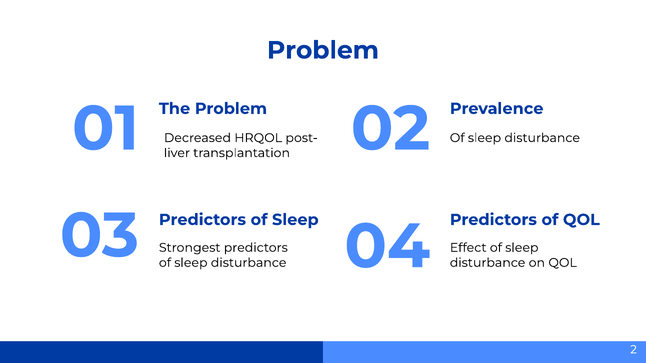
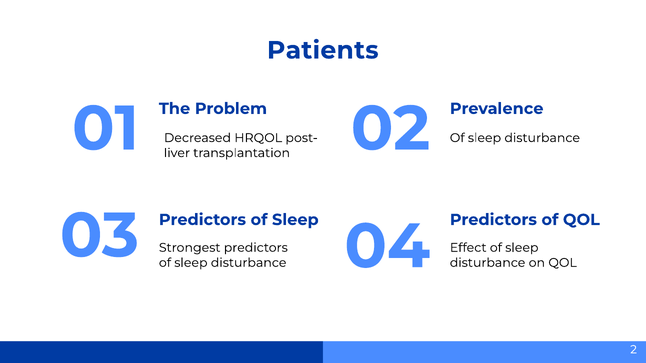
Problem: Problem -> Patients (323, 50)
